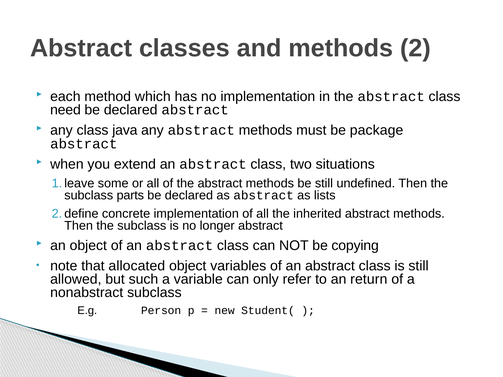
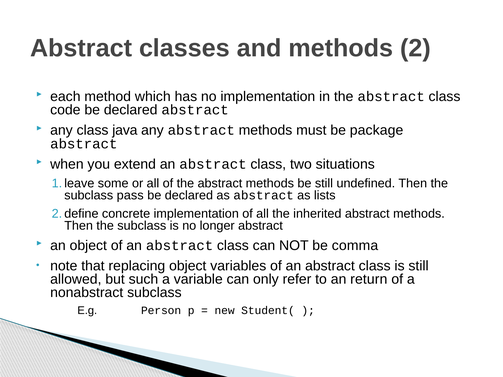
need: need -> code (65, 110)
parts: parts -> pass (130, 196)
copying: copying -> comma (355, 246)
allocated: allocated -> replacing (137, 266)
